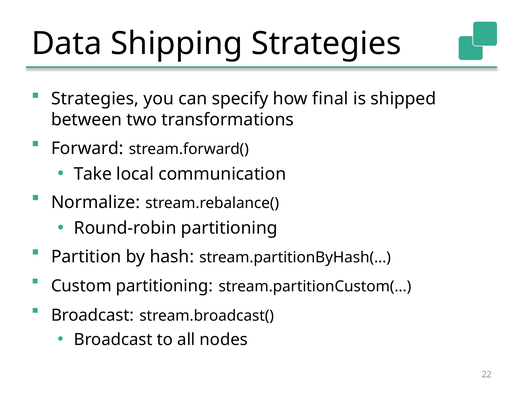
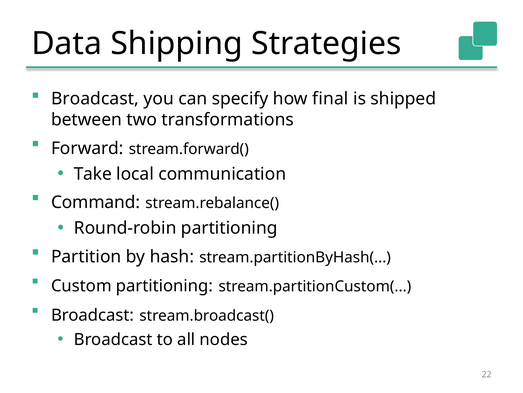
Strategies: Strategies -> Broadcast (95, 99)
Normalize: Normalize -> Command (96, 202)
